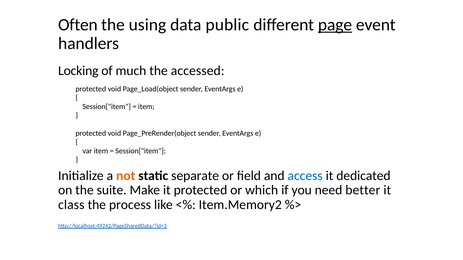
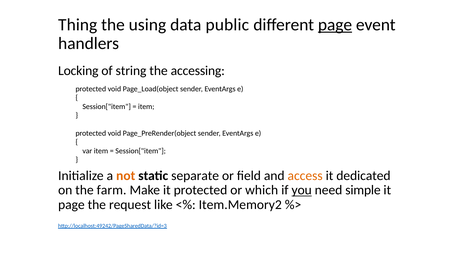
Often: Often -> Thing (78, 25)
much: much -> string (131, 71)
accessed: accessed -> accessing (198, 71)
access colour: blue -> orange (305, 176)
suite: suite -> farm (112, 190)
you underline: none -> present (302, 190)
better: better -> simple (363, 190)
class: class -> page (71, 205)
process: process -> request (130, 205)
